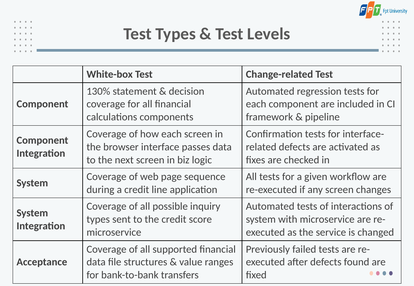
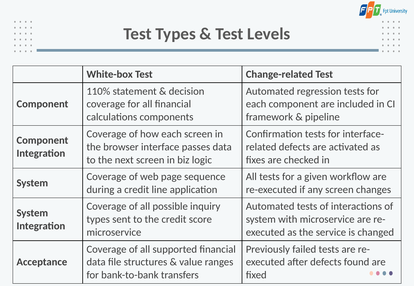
130%: 130% -> 110% (98, 91)
